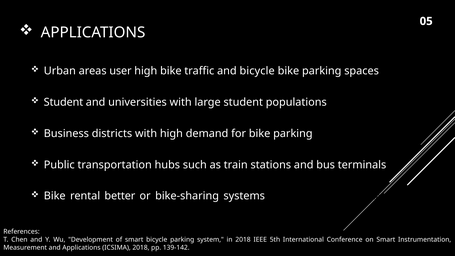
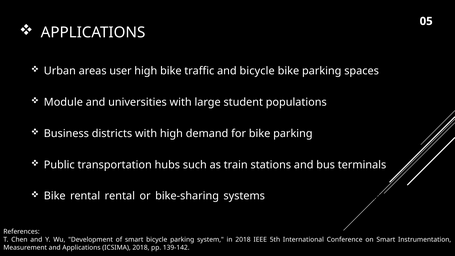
Student: Student -> Module (63, 102)
rental better: better -> rental (120, 196)
